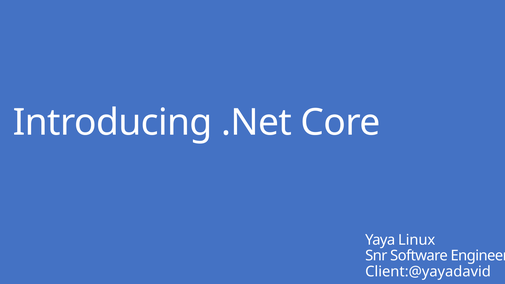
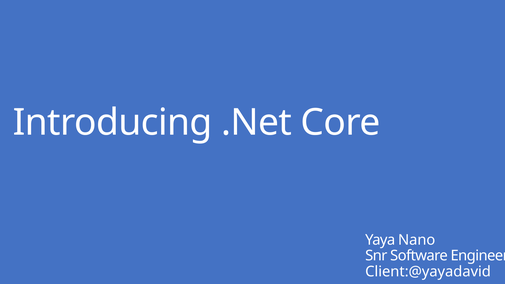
Linux: Linux -> Nano (417, 240)
